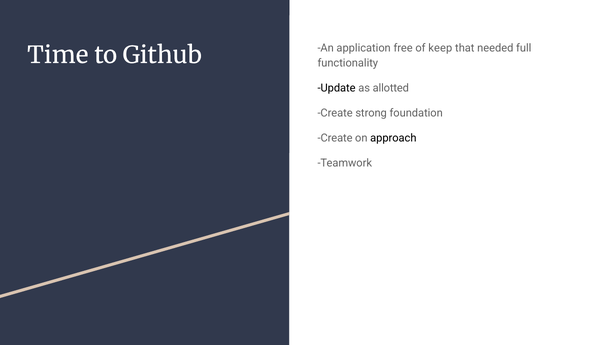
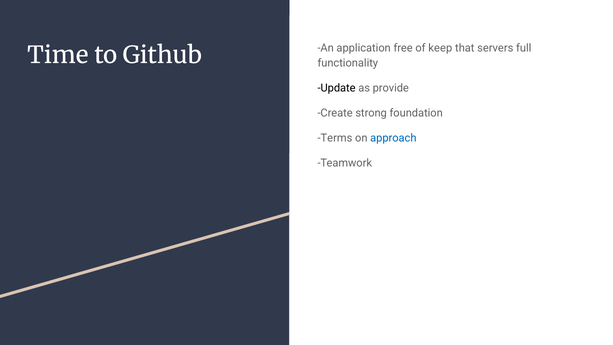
needed: needed -> servers (495, 48)
allotted: allotted -> provide (391, 88)
Create: Create -> Terms (335, 138)
approach colour: black -> blue (393, 138)
